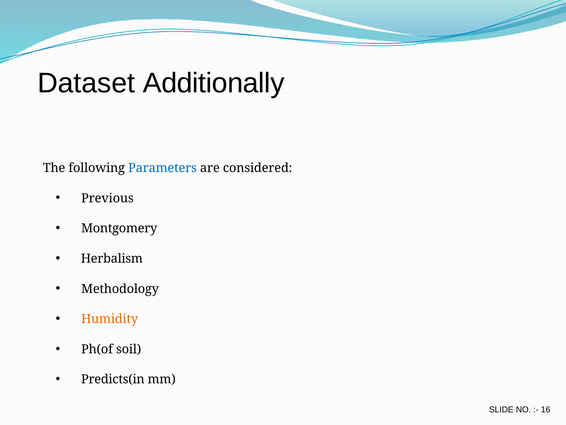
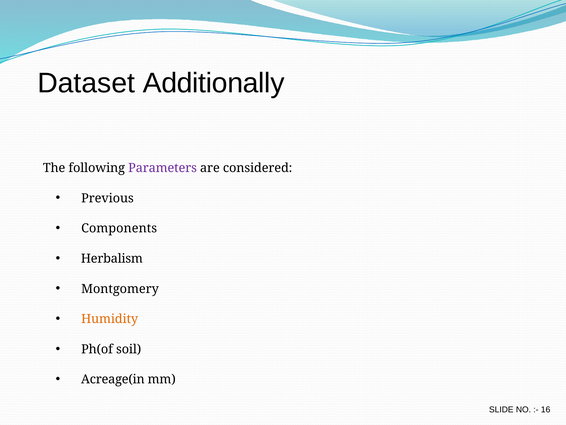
Parameters colour: blue -> purple (163, 168)
Montgomery: Montgomery -> Components (119, 228)
Methodology: Methodology -> Montgomery (120, 289)
Predicts(in: Predicts(in -> Acreage(in (113, 379)
